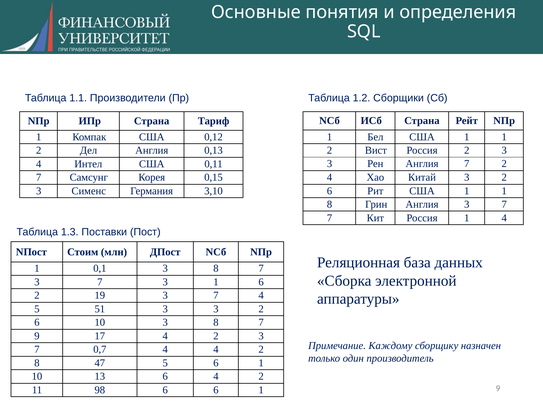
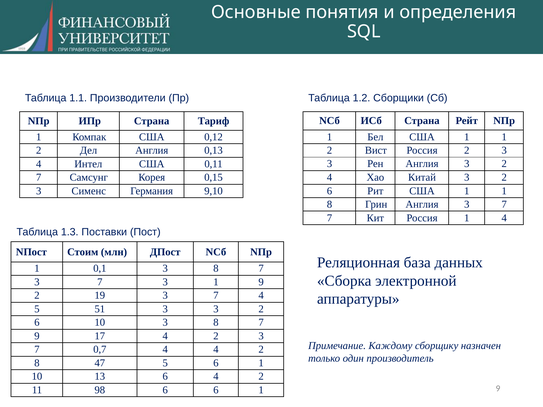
Рен Англия 7: 7 -> 3 (467, 164)
3,10: 3,10 -> 9,10 (214, 191)
1 6: 6 -> 9 (261, 282)
